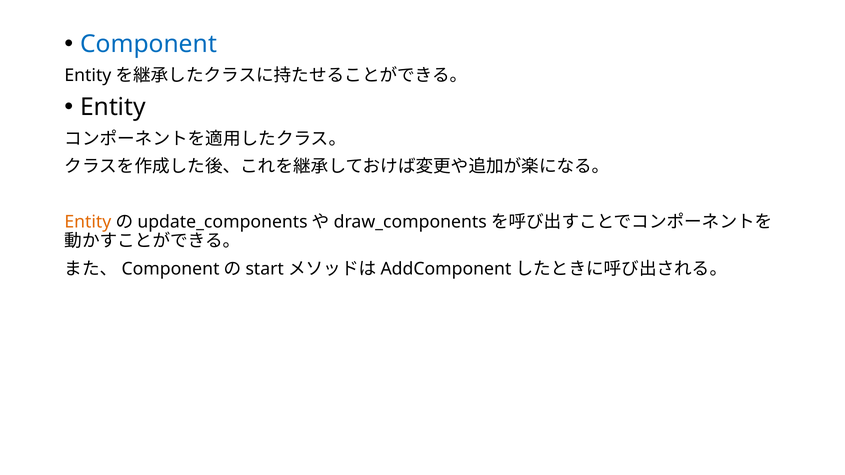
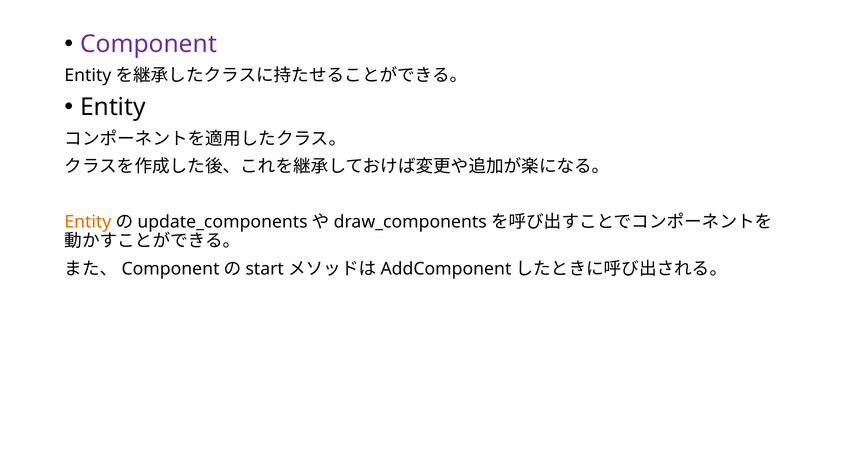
Component colour: blue -> purple (149, 44)
